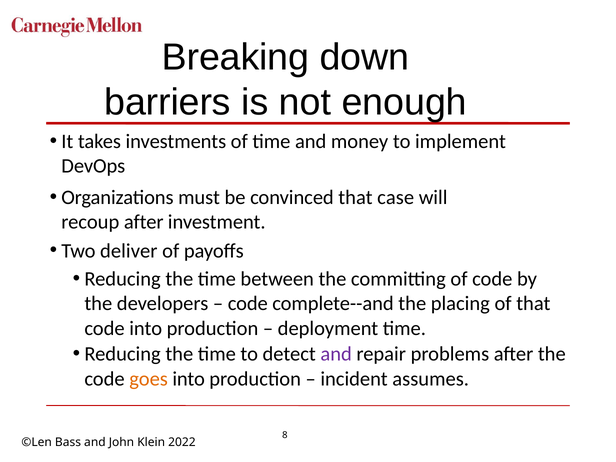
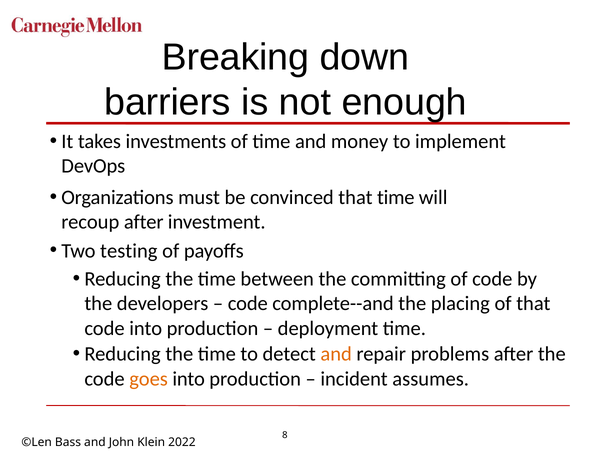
that case: case -> time (396, 197)
deliver: deliver -> testing (129, 251)
and colour: purple -> orange (336, 354)
